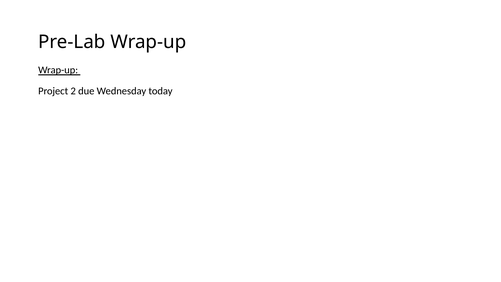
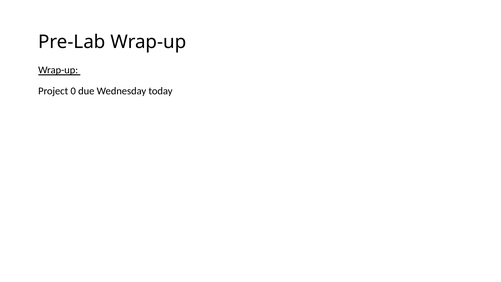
2: 2 -> 0 (73, 91)
